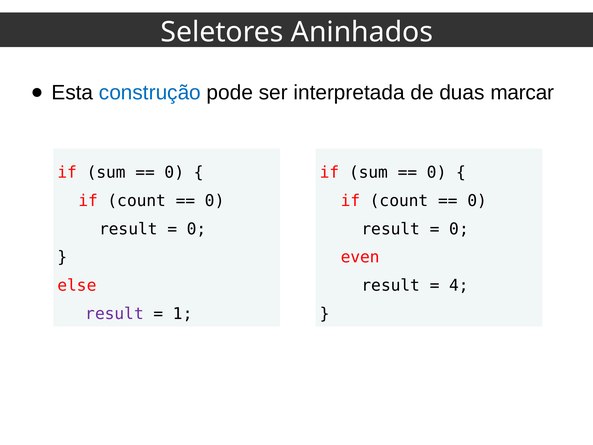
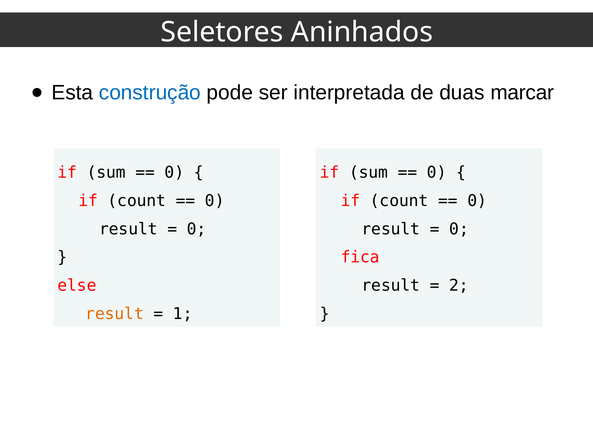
even: even -> fica (360, 257)
4: 4 -> 2 (459, 285)
result colour: purple -> orange (115, 314)
